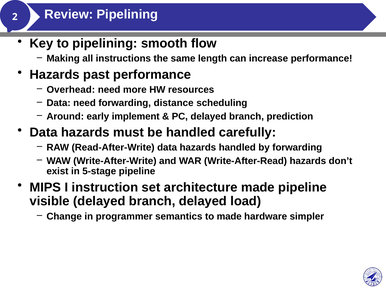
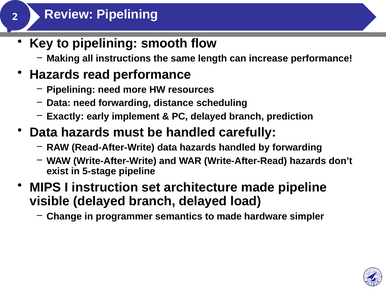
past: past -> read (96, 74)
Overhead: Overhead -> Pipelining (71, 89)
Around: Around -> Exactly (65, 116)
